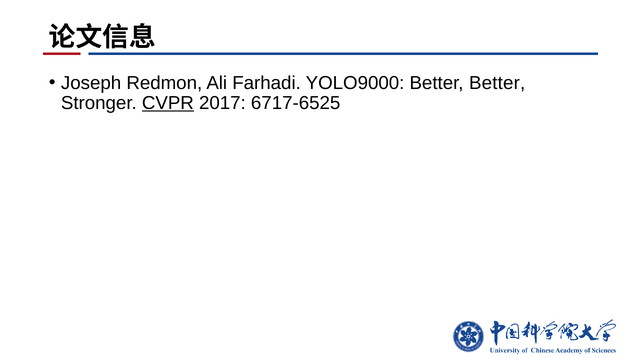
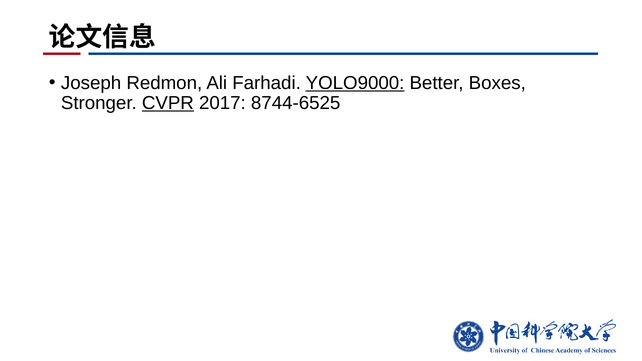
YOLO9000 underline: none -> present (355, 83)
Better Better: Better -> Boxes (497, 83)
6717-6525: 6717-6525 -> 8744-6525 (296, 103)
